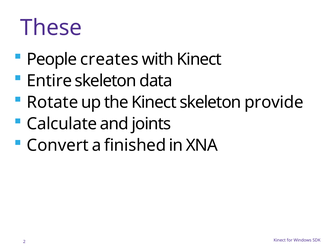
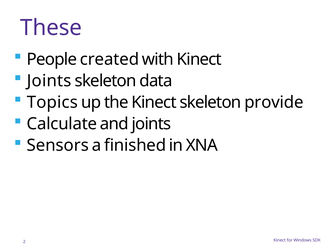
creates: creates -> created (109, 59)
Entire: Entire -> Joints (49, 81)
Rotate: Rotate -> Topics (52, 102)
Convert: Convert -> Sensors (58, 145)
